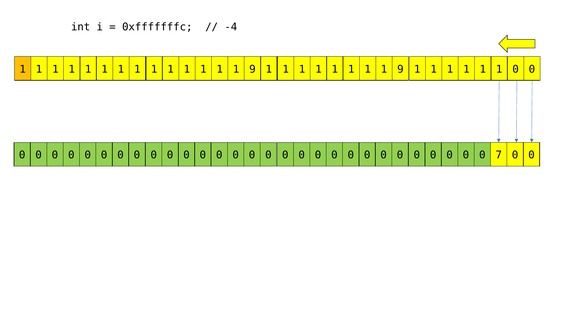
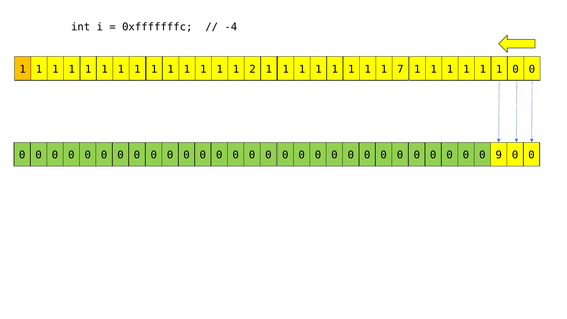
9: 9 -> 2 (252, 69)
9: 9 -> 7 (400, 69)
7: 7 -> 9 (499, 155)
